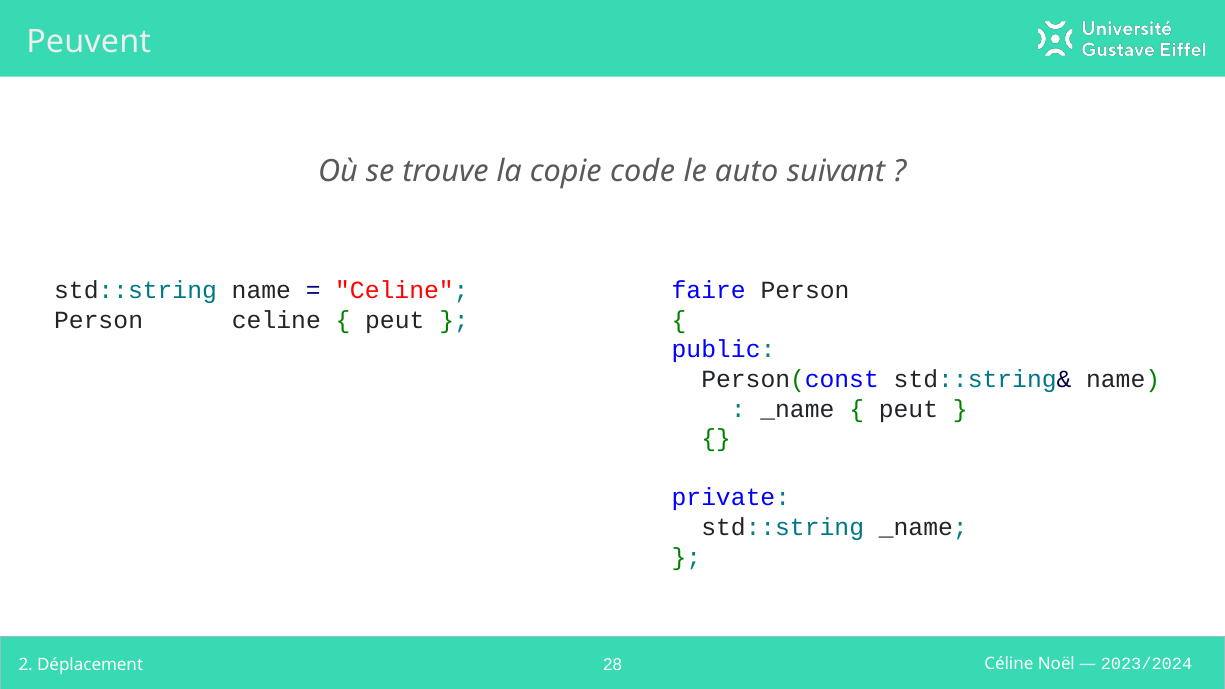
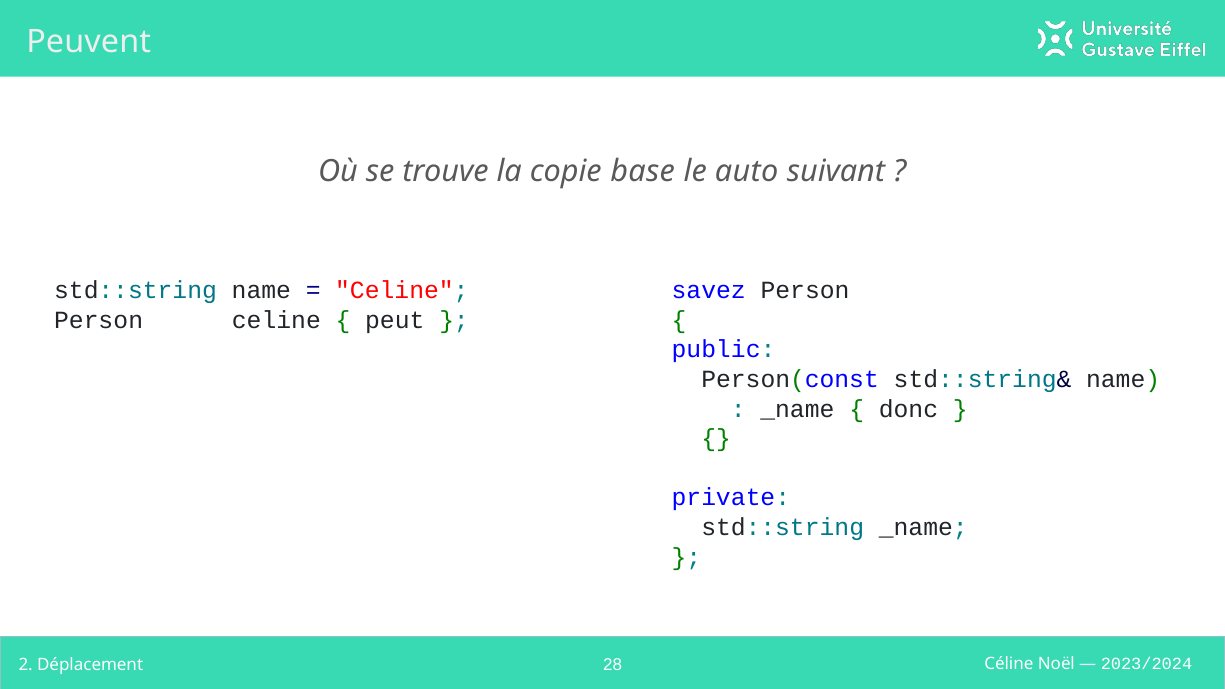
code: code -> base (643, 172)
faire: faire -> savez (709, 290)
peut: peut -> donc (908, 409)
